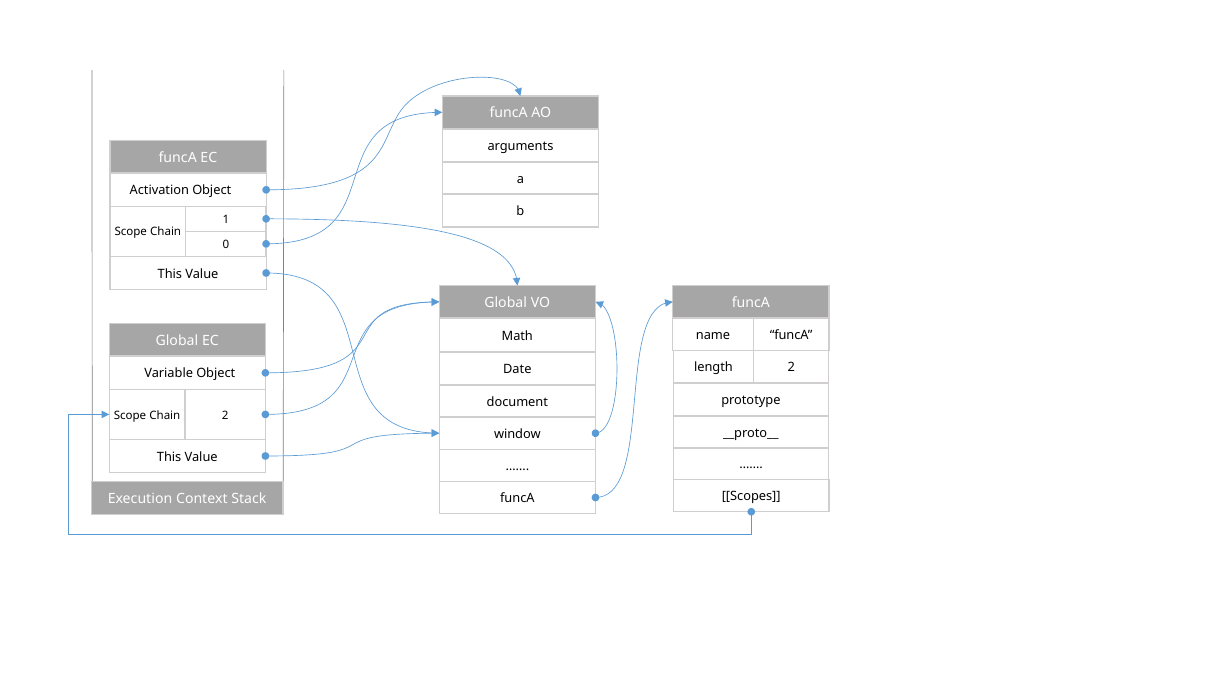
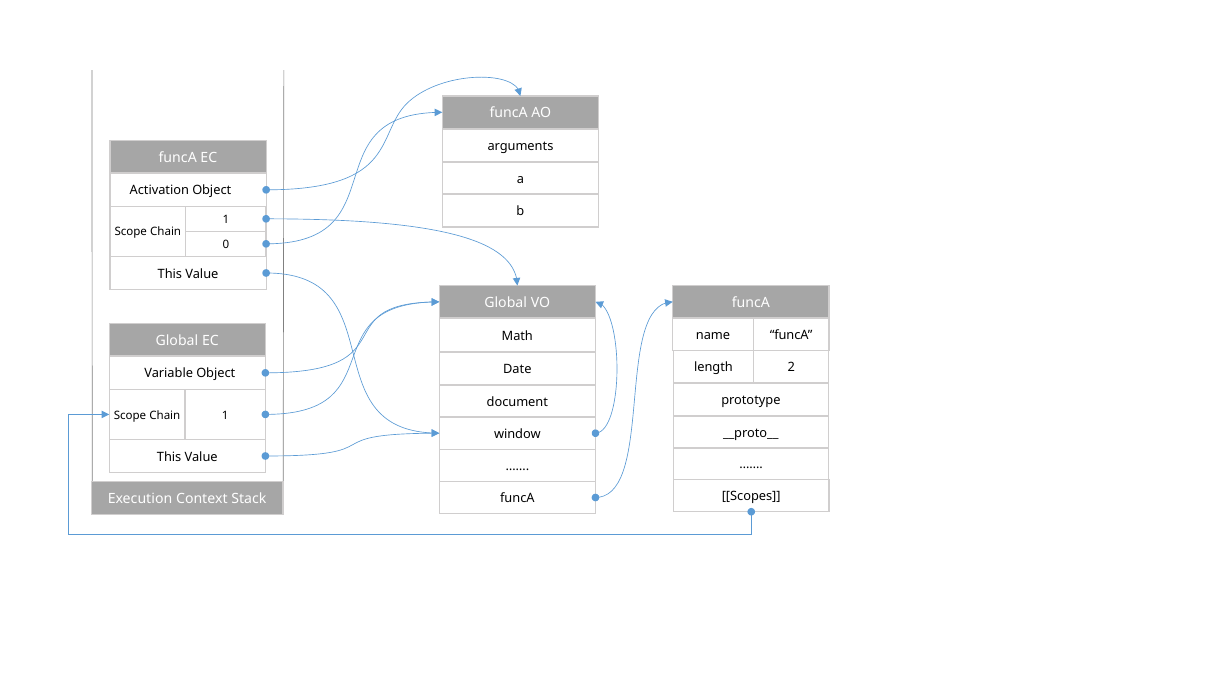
2: 2 -> 1 (225, 415)
